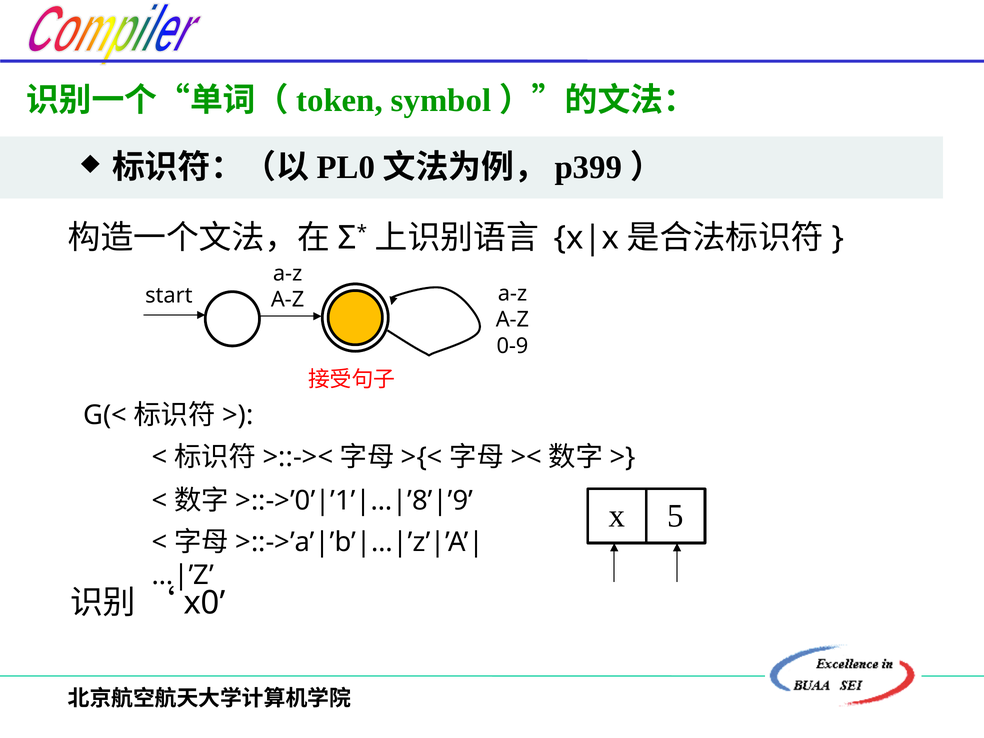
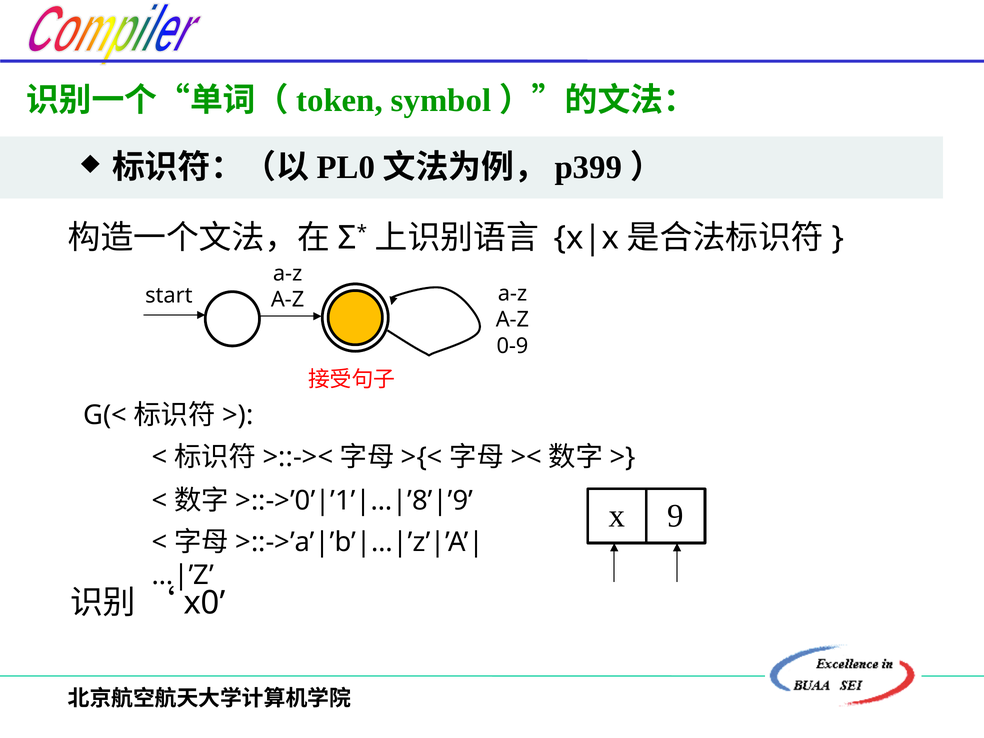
5: 5 -> 9 (676, 516)
